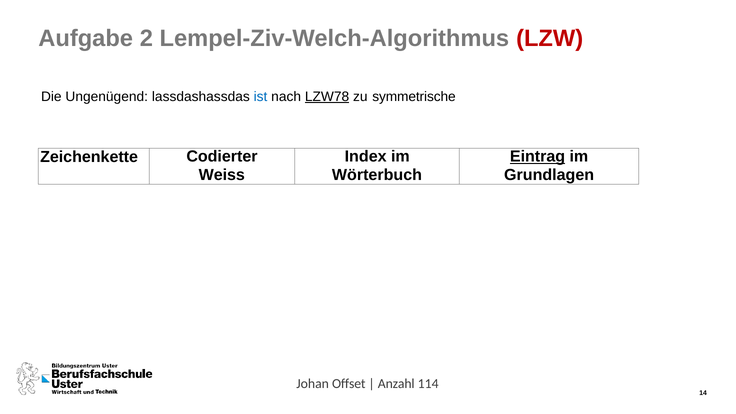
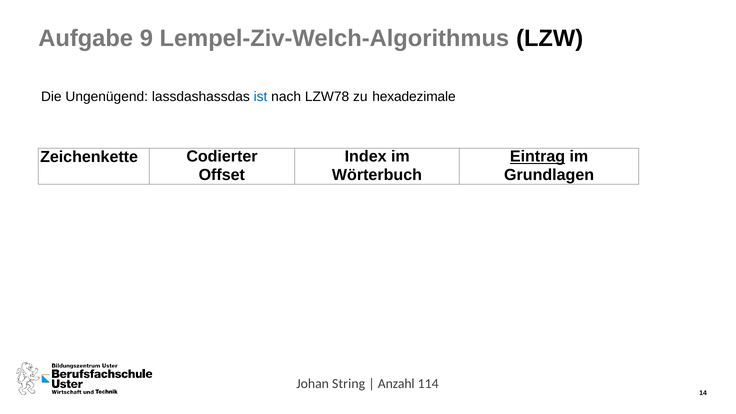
2: 2 -> 9 (146, 39)
LZW colour: red -> black (550, 39)
LZW78 underline: present -> none (327, 97)
symmetrische: symmetrische -> hexadezimale (414, 97)
Weiss: Weiss -> Offset (222, 175)
Offset: Offset -> String (349, 384)
